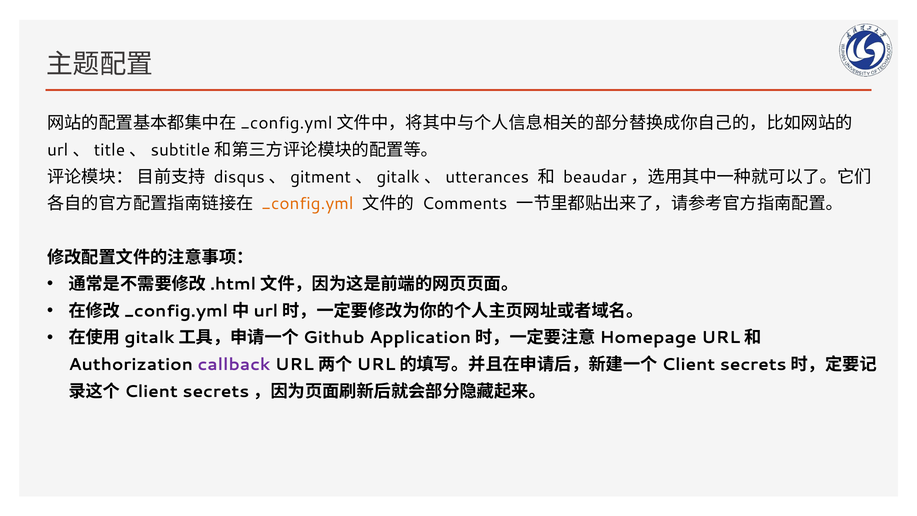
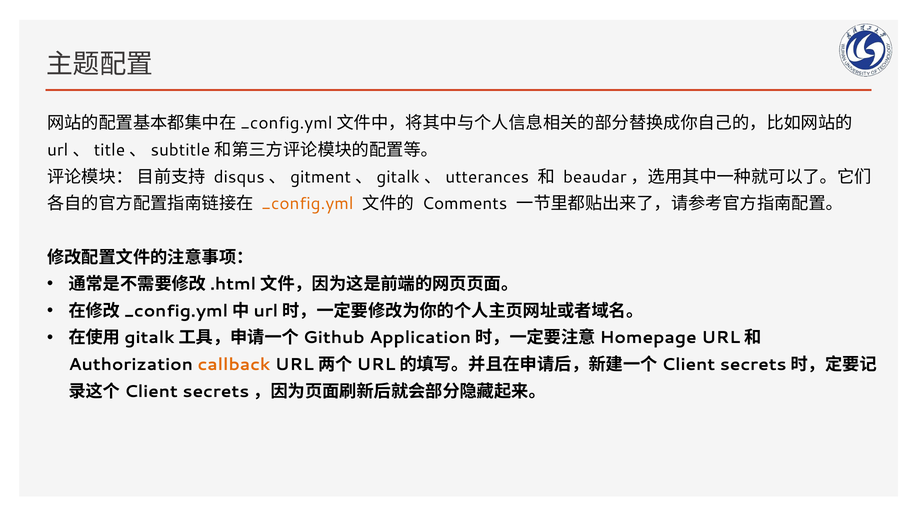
callback colour: purple -> orange (234, 364)
